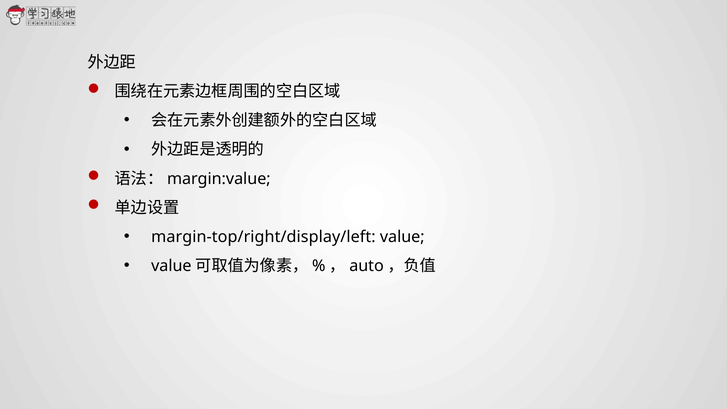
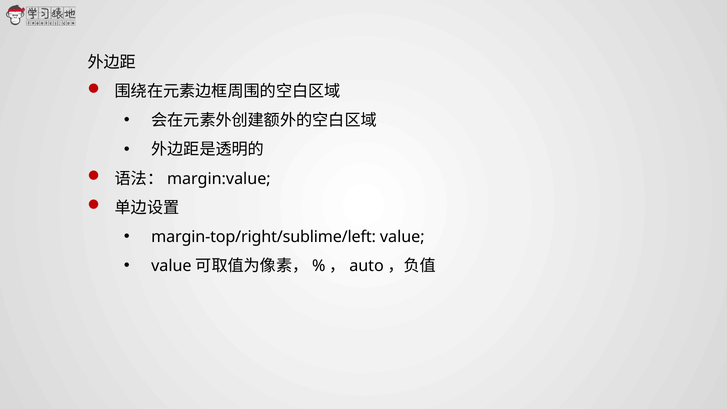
margin-top/right/display/left: margin-top/right/display/left -> margin-top/right/sublime/left (264, 237)
